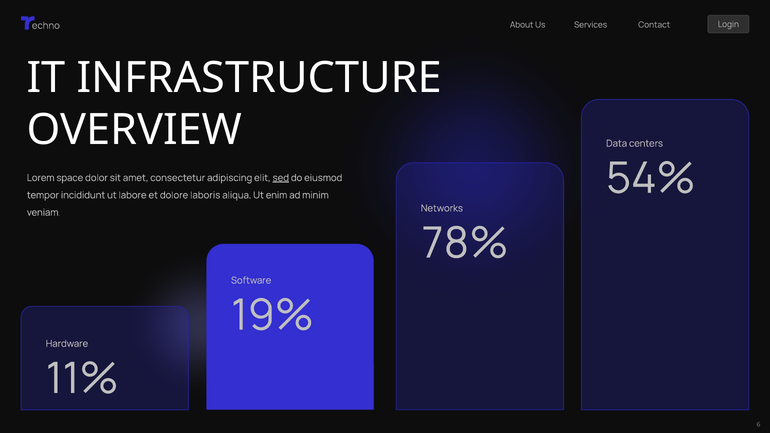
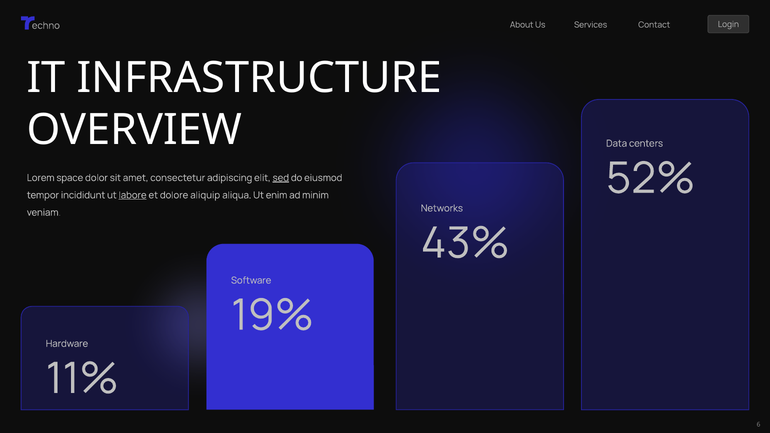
54%: 54% -> 52% (651, 179)
labore underline: none -> present (133, 195)
laboris: laboris -> aliquip (205, 195)
78%: 78% -> 43% (465, 243)
